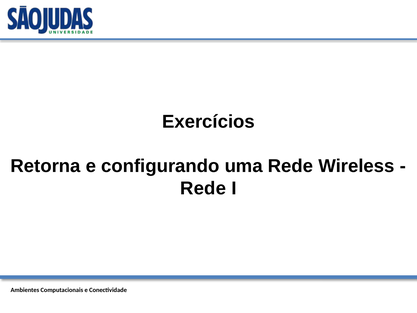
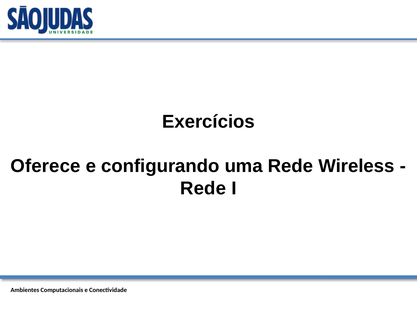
Retorna: Retorna -> Oferece (46, 166)
